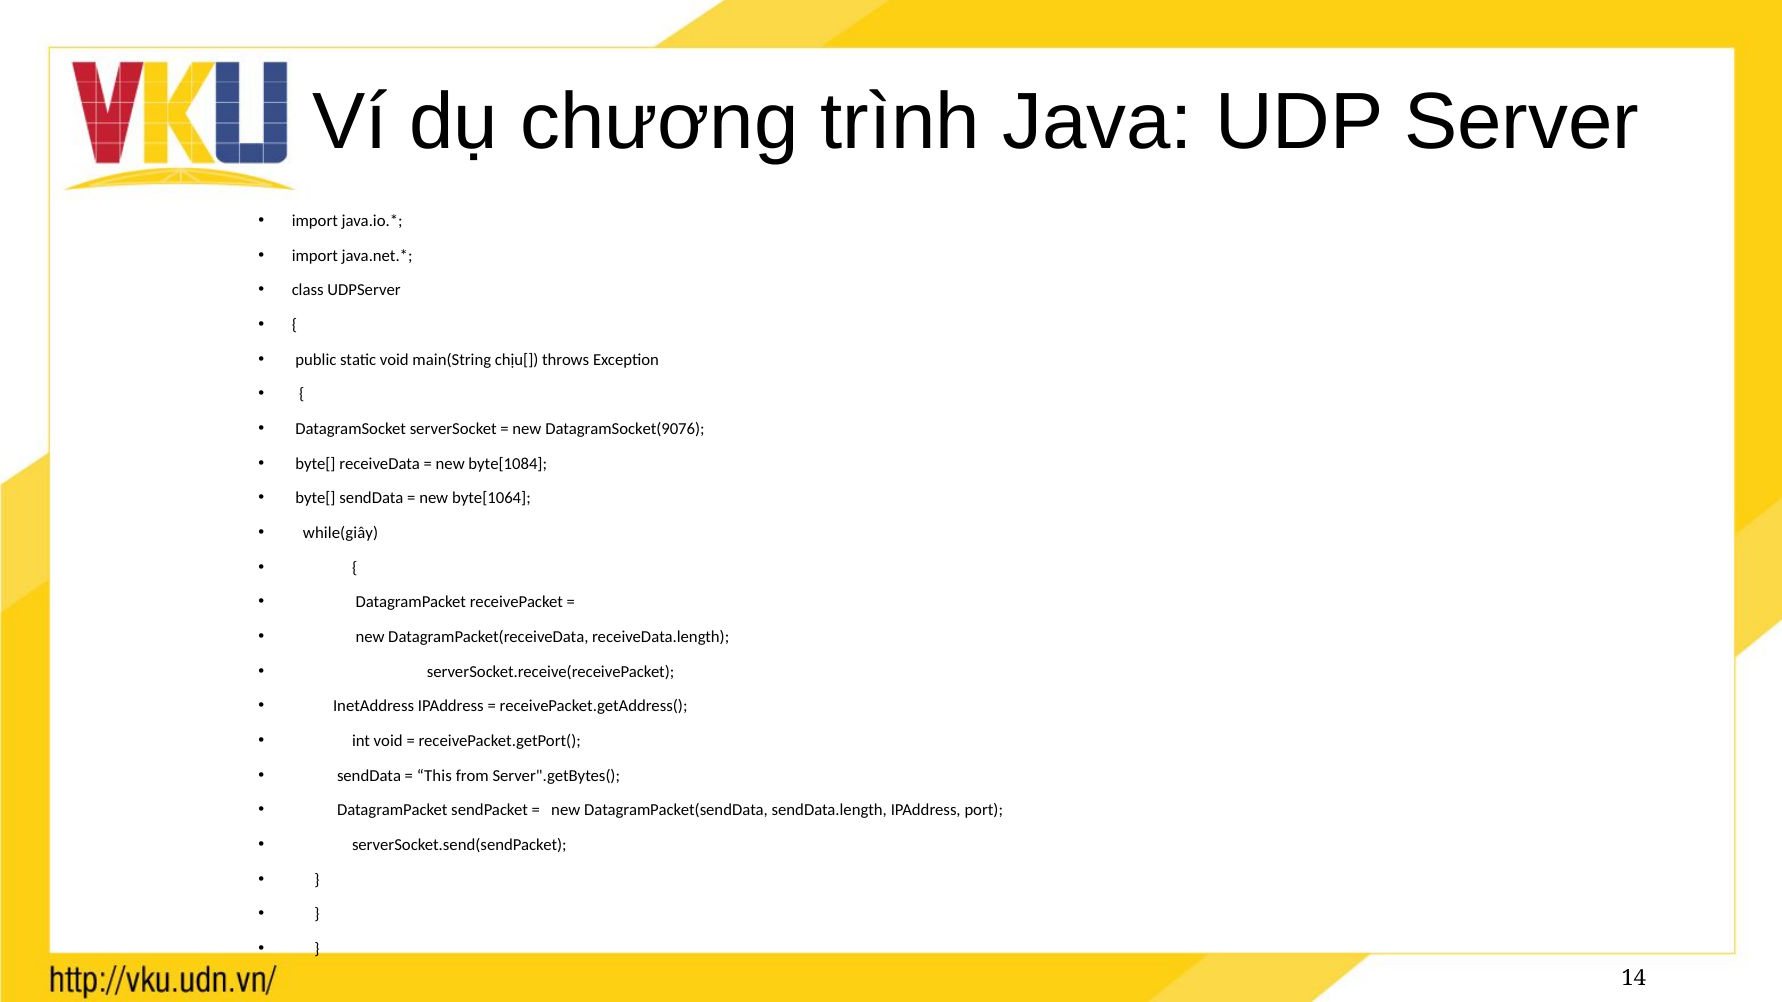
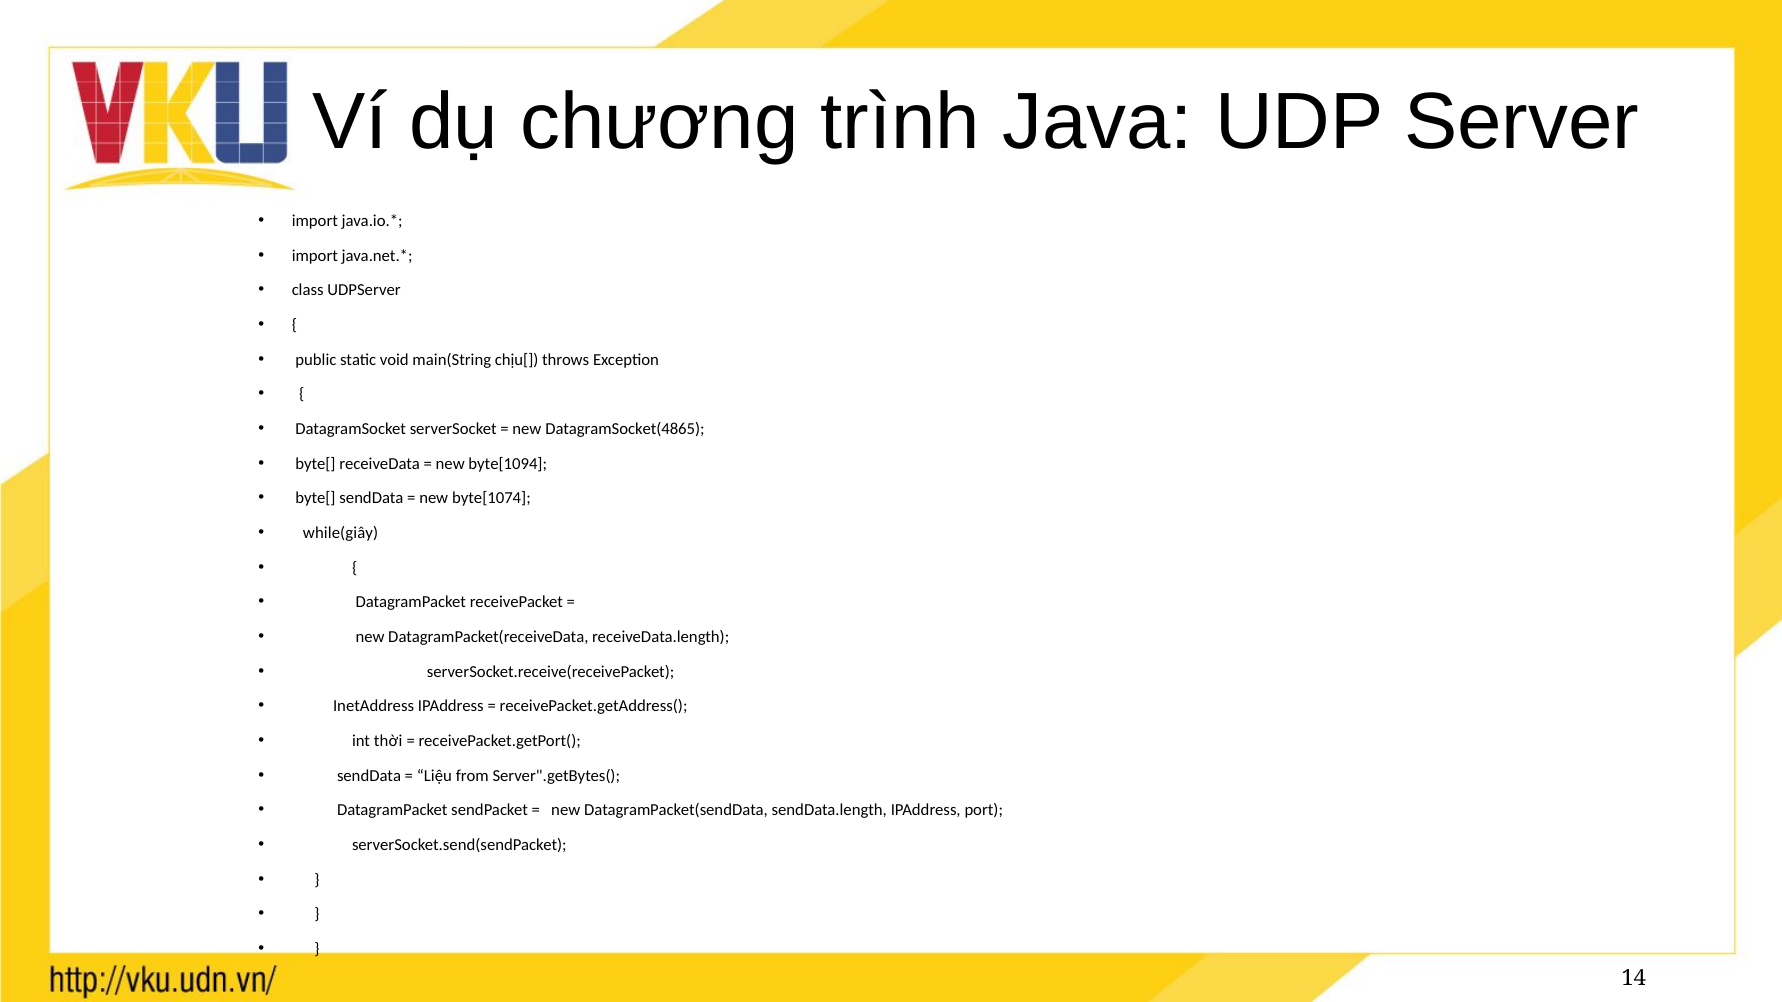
DatagramSocket(9076: DatagramSocket(9076 -> DatagramSocket(4865 (625, 429)
byte[1084: byte[1084 -> byte[1094 (508, 464)
byte[1064: byte[1064 -> byte[1074 (491, 499)
int void: void -> thời (388, 741)
This: This -> Liệu (434, 776)
